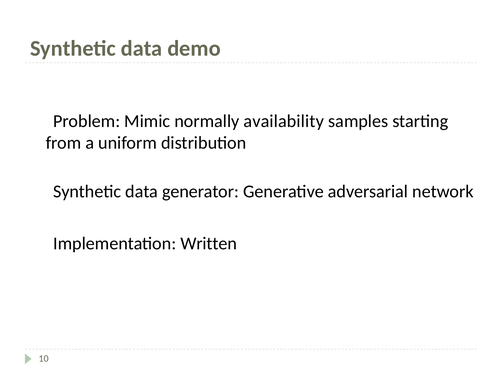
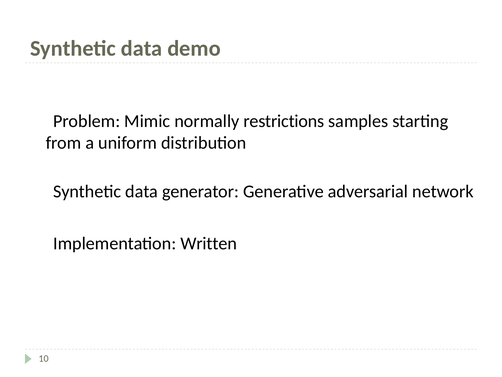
availability: availability -> restrictions (284, 121)
